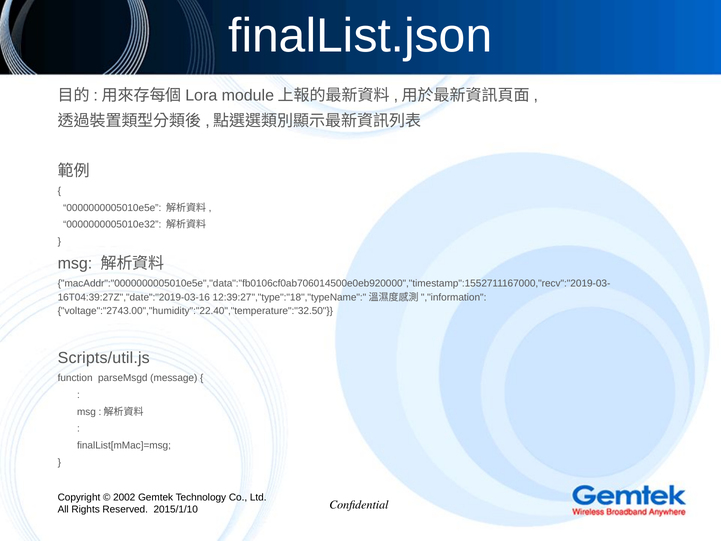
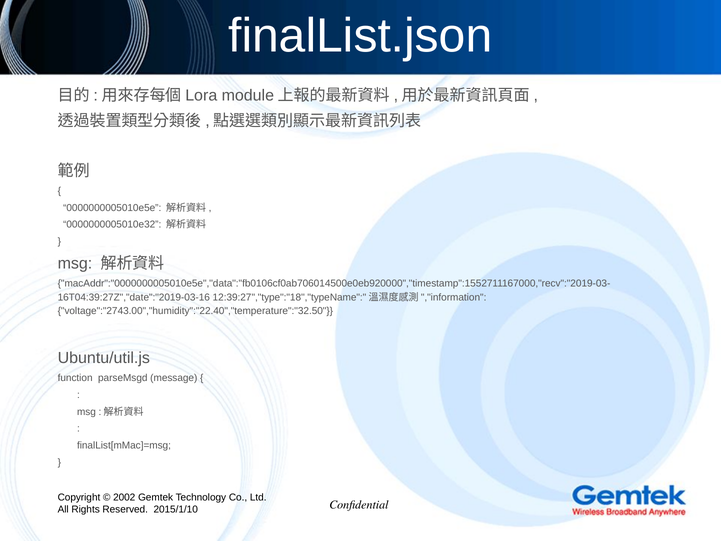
Scripts/util.js: Scripts/util.js -> Ubuntu/util.js (104, 358)
